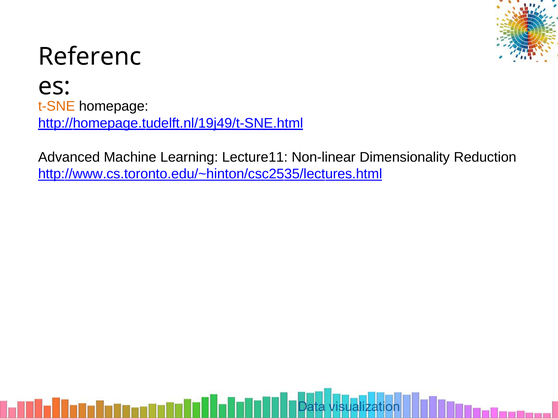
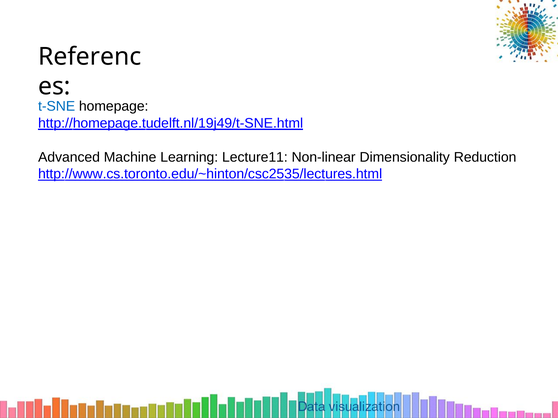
t-SNE colour: orange -> blue (57, 107)
